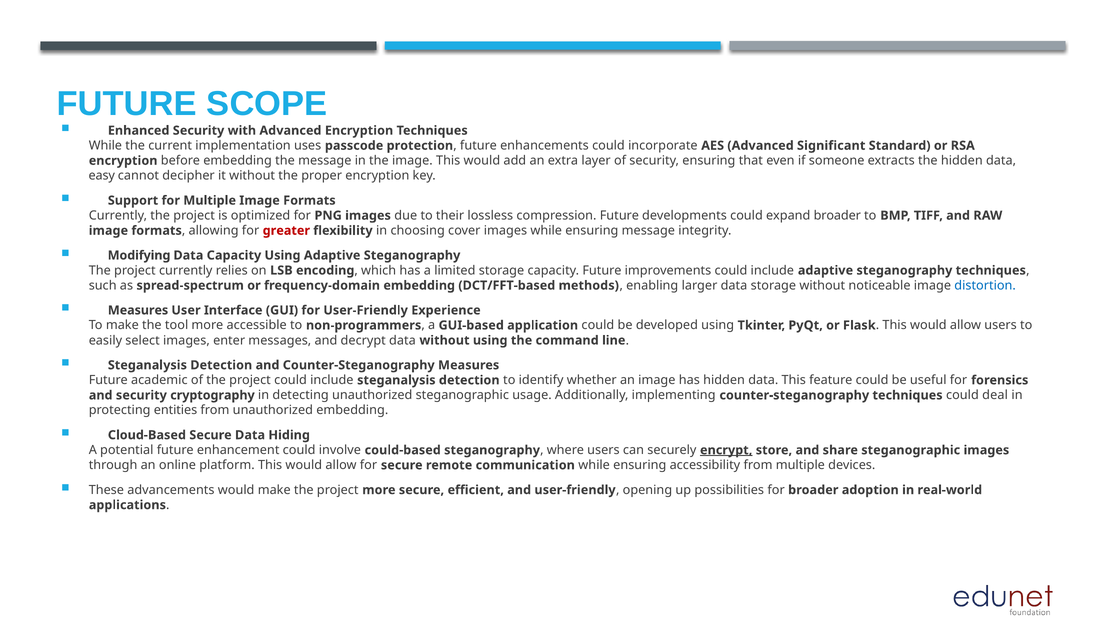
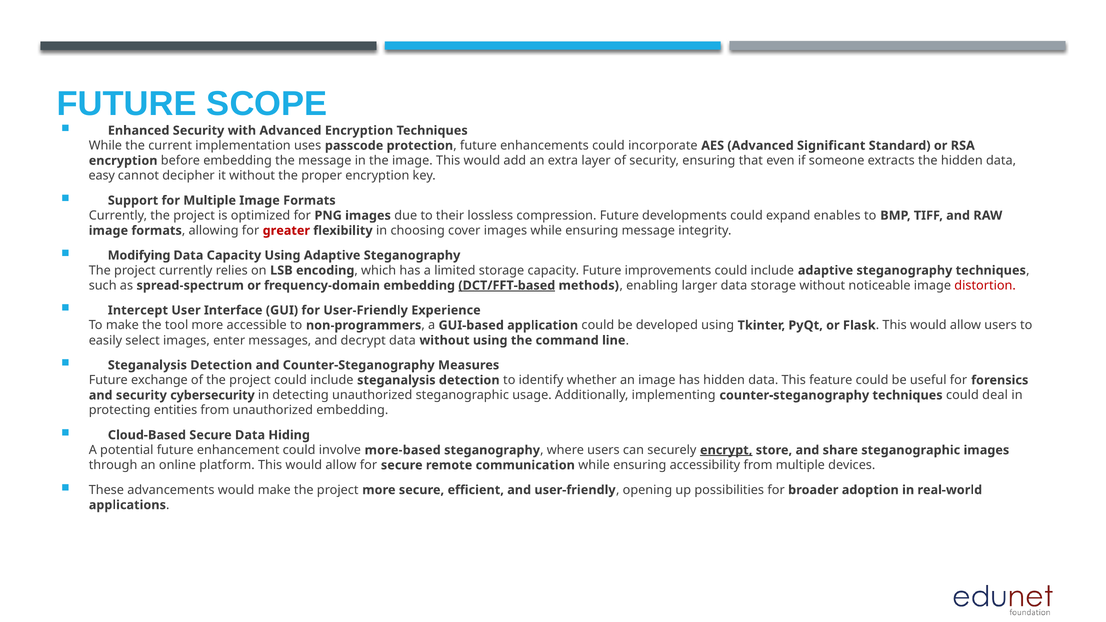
expand broader: broader -> enables (837, 216)
DCT/FFT-based underline: none -> present (507, 286)
distortion colour: blue -> red (985, 286)
Measures: Measures -> Intercept (138, 310)
academic: academic -> exchange (159, 380)
cryptography: cryptography -> cybersecurity (212, 395)
could-based: could-based -> more-based (403, 450)
